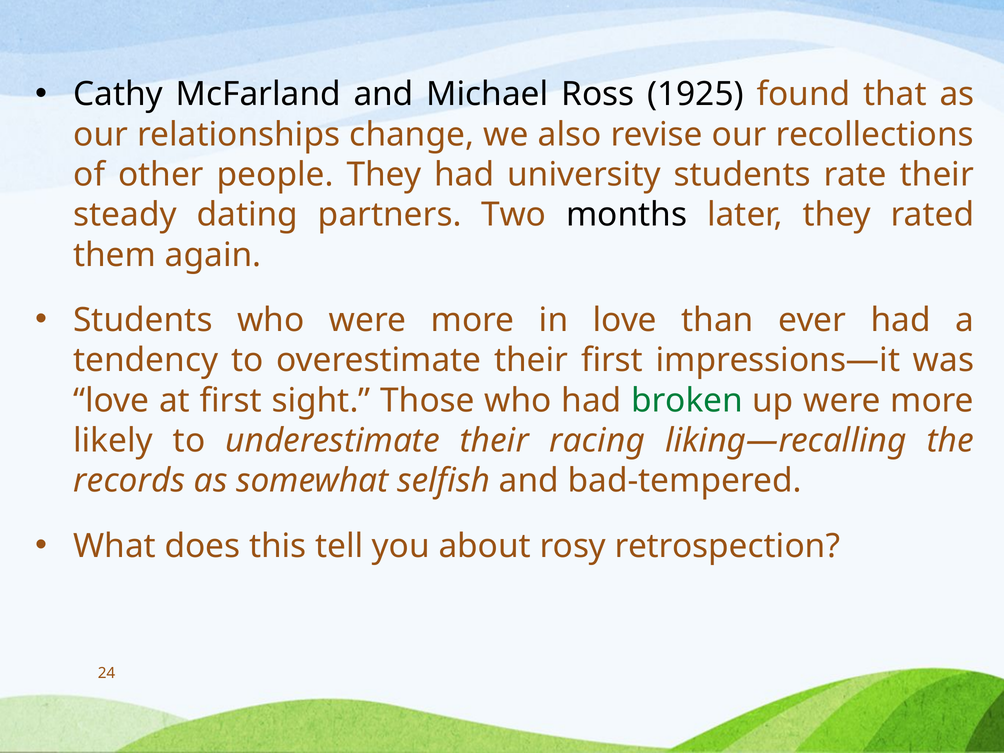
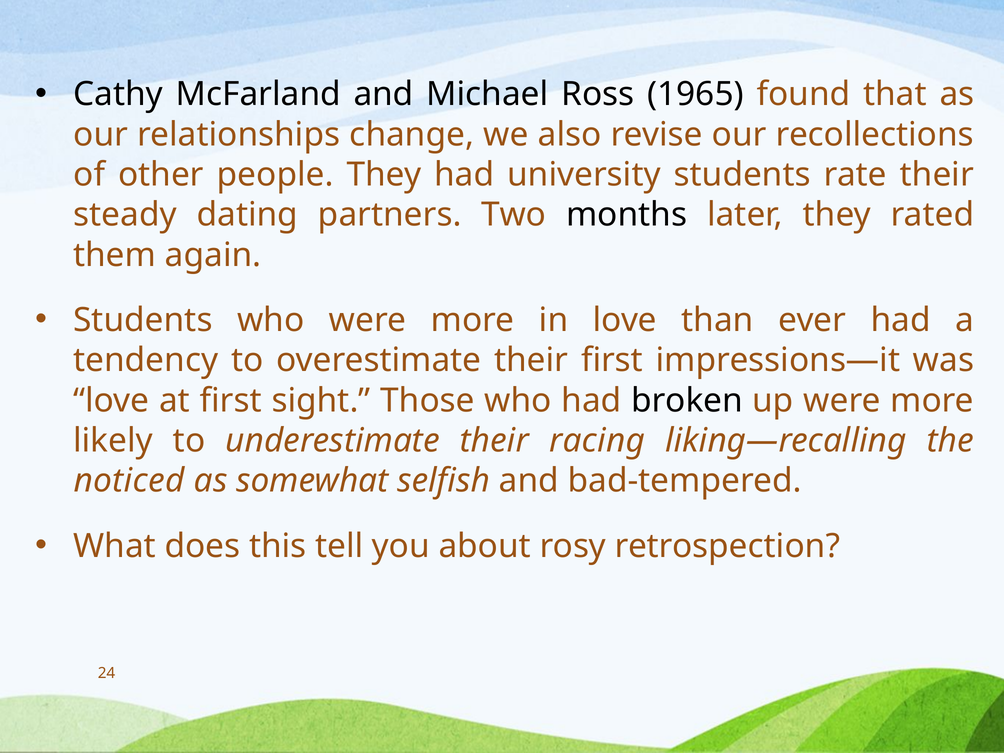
1925: 1925 -> 1965 (695, 94)
broken colour: green -> black (687, 401)
records: records -> noticed (129, 481)
